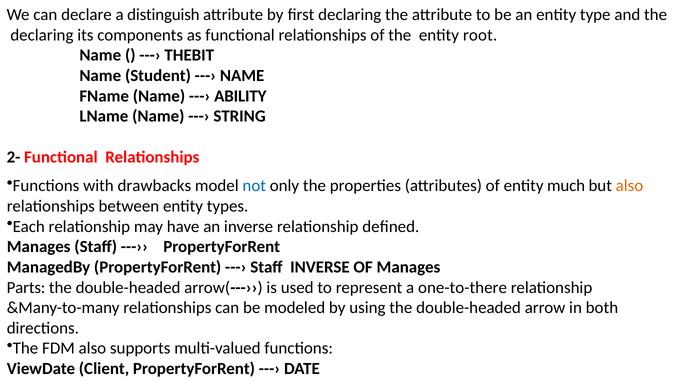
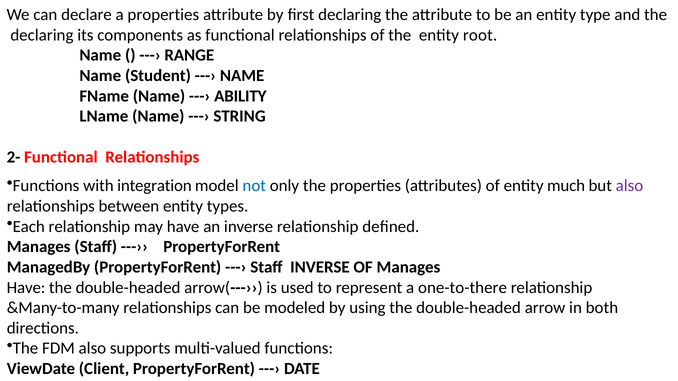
a distinguish: distinguish -> properties (163, 15)
THEBIT: THEBIT -> RANGE (189, 55)
drawbacks: drawbacks -> integration (154, 186)
also colour: orange -> purple (630, 186)
Parts: Parts -> Have (26, 288)
